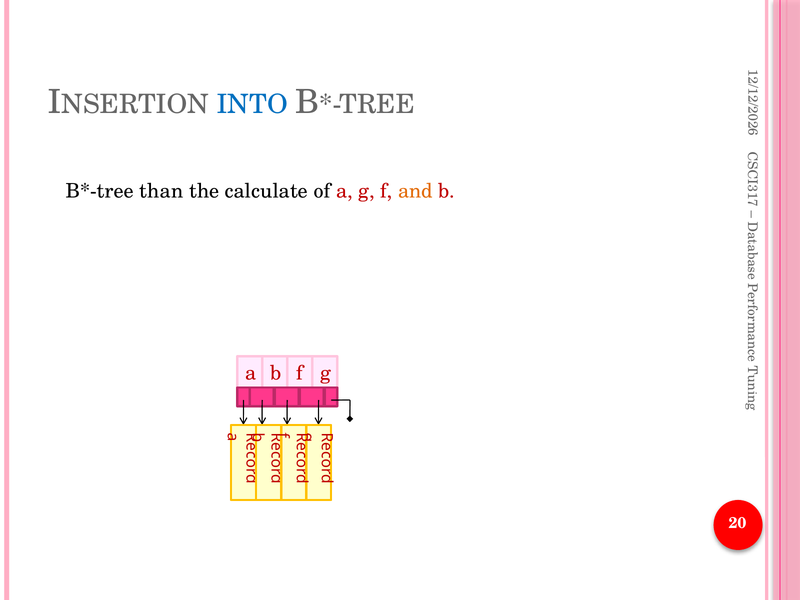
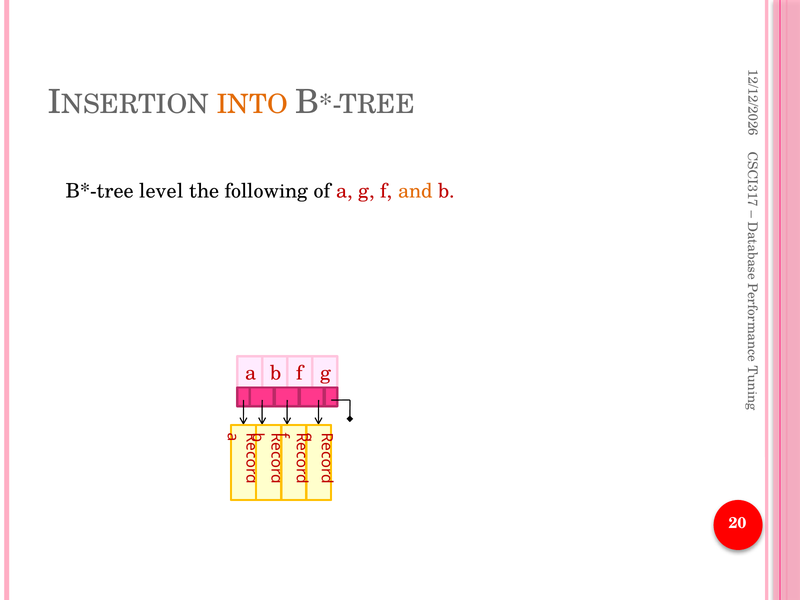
INTO colour: blue -> orange (252, 105)
than: than -> level (161, 191)
calculate: calculate -> following (266, 191)
